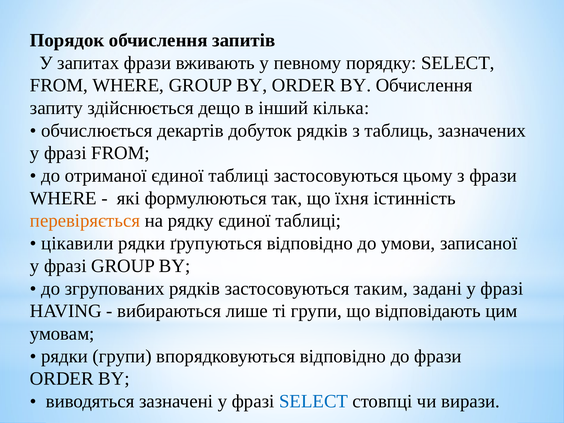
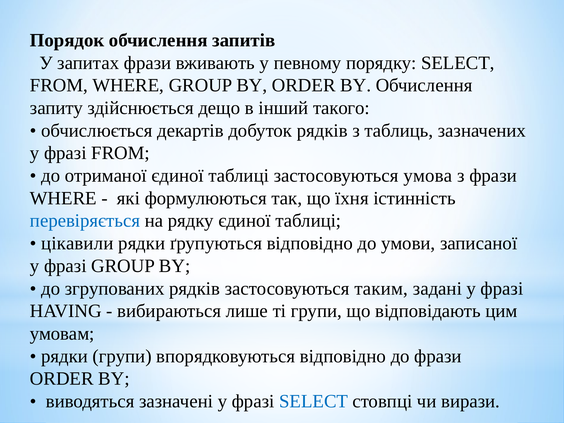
кілька: кілька -> такого (341, 108)
цьому: цьому -> умова (428, 176)
перевіряється colour: orange -> blue (85, 221)
